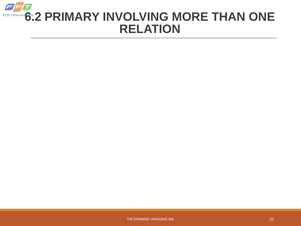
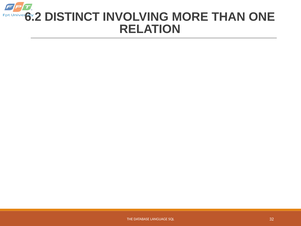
PRIMARY: PRIMARY -> DISTINCT (72, 17)
